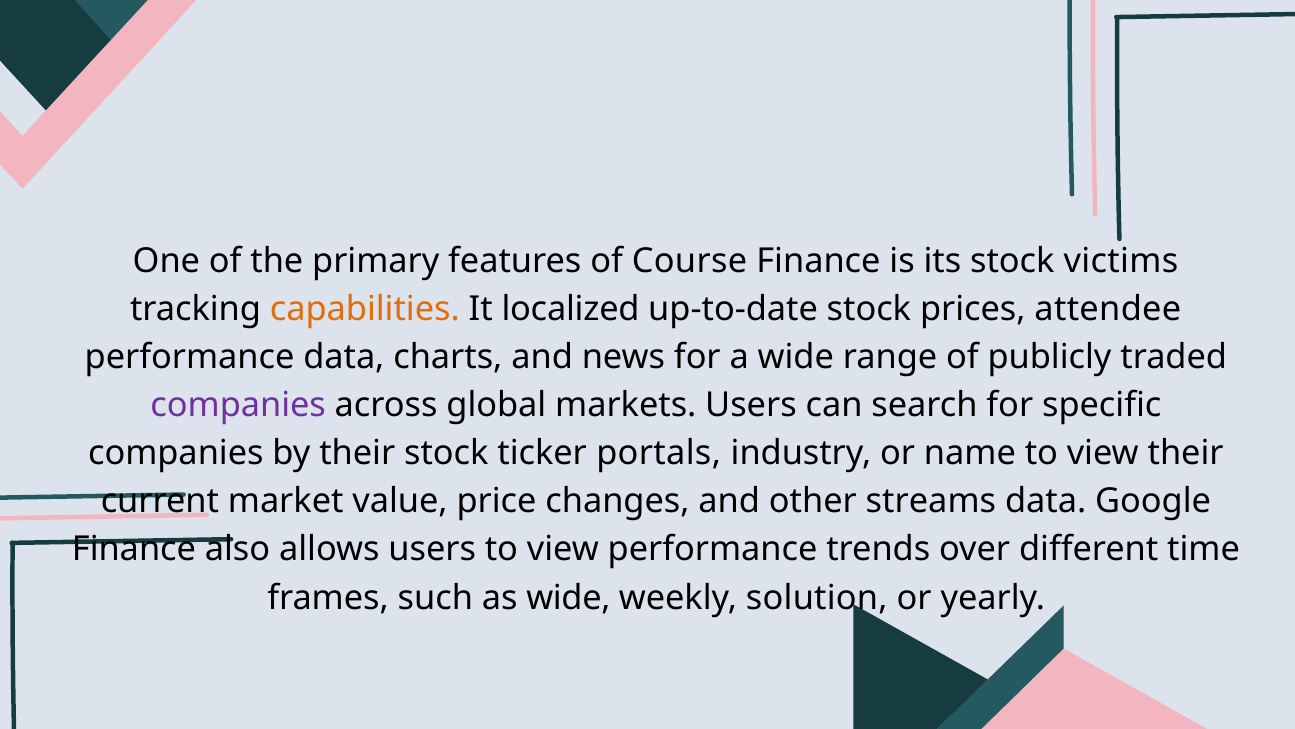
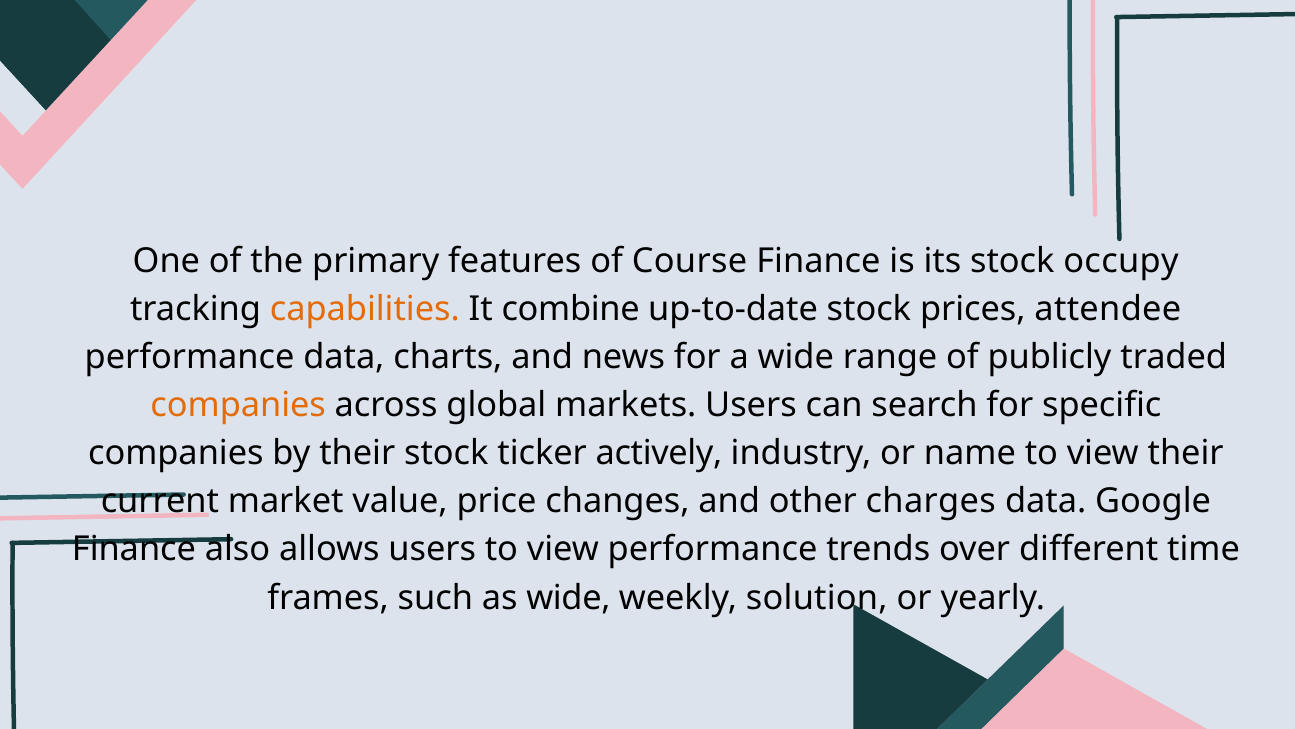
victims: victims -> occupy (1121, 261)
localized: localized -> combine (571, 309)
companies colour: purple -> orange (238, 405)
portals: portals -> actively (659, 453)
streams: streams -> charges (931, 501)
